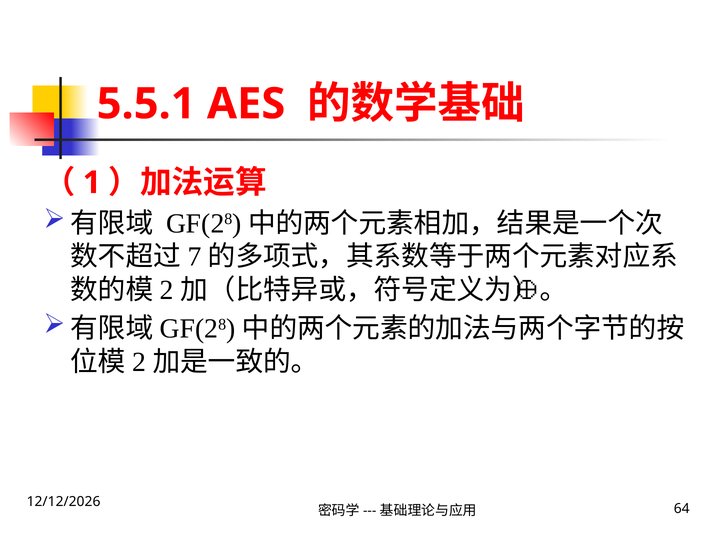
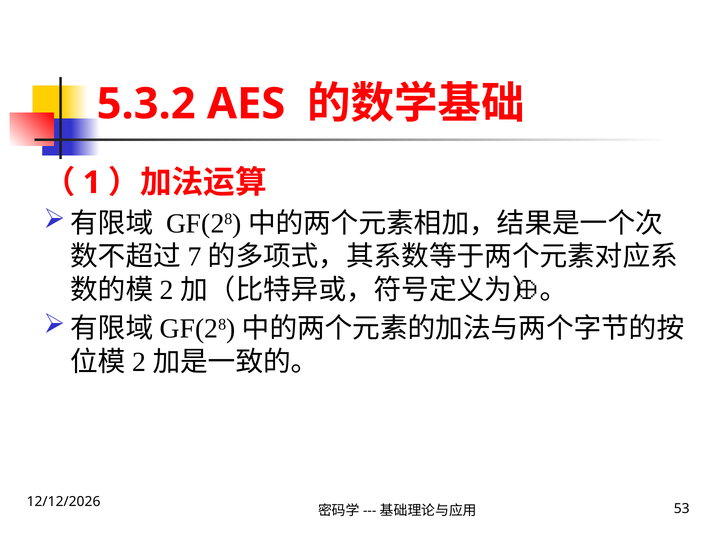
5.5.1: 5.5.1 -> 5.3.2 (146, 104)
64: 64 -> 53 (682, 509)
